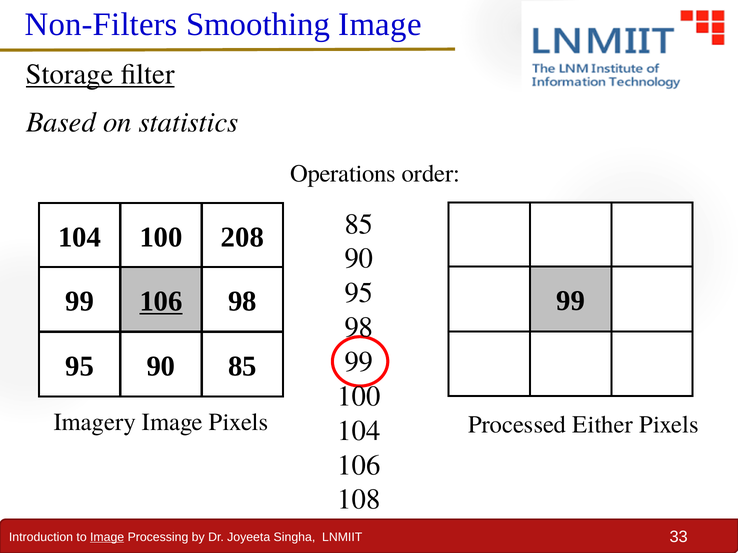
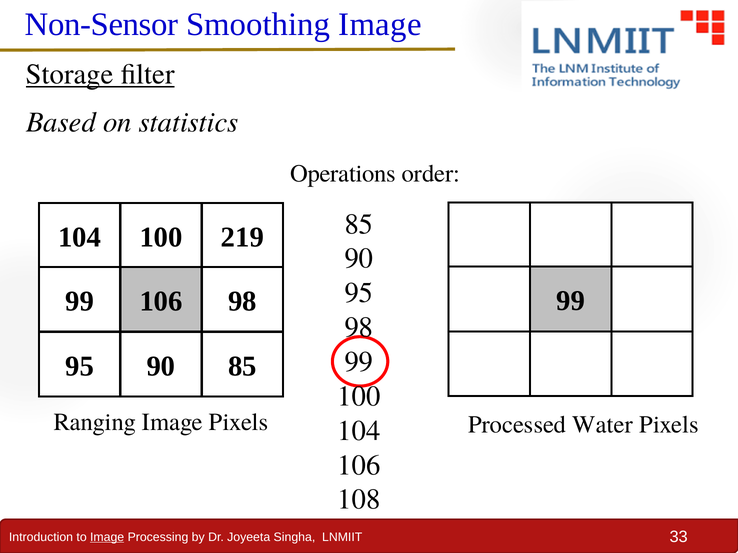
Non-Filters: Non-Filters -> Non-Sensor (102, 25)
208: 208 -> 219 (242, 238)
106 underline: present -> none (161, 302)
Imagery: Imagery -> Ranging (95, 423)
Either: Either -> Water (603, 425)
